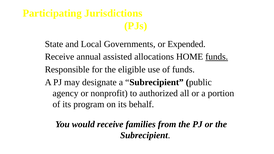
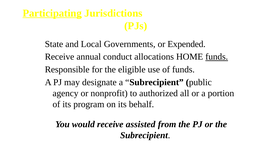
Participating underline: none -> present (52, 13)
assisted: assisted -> conduct (118, 57)
families: families -> assisted (141, 124)
